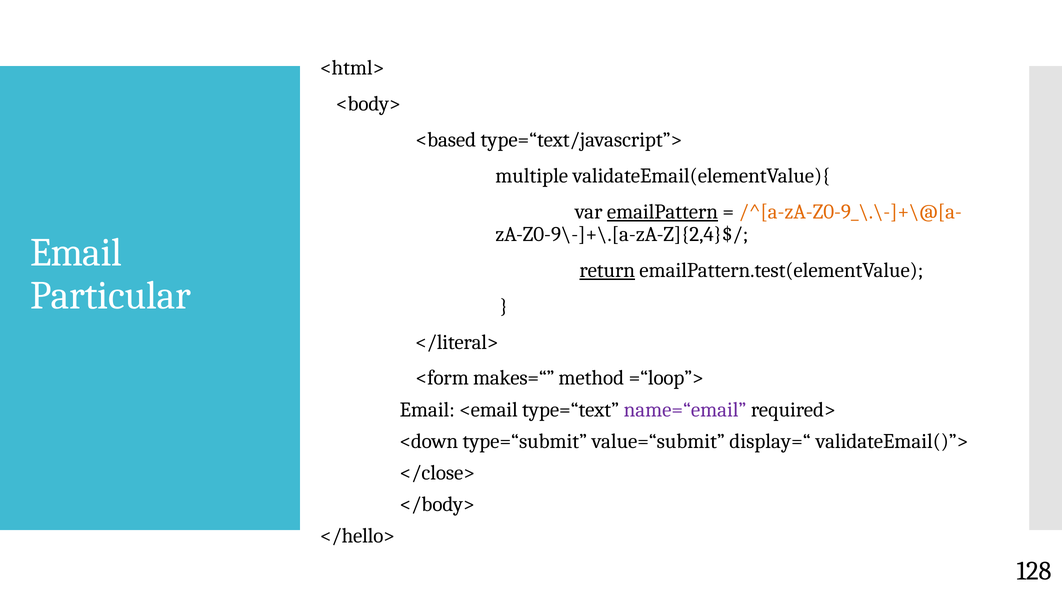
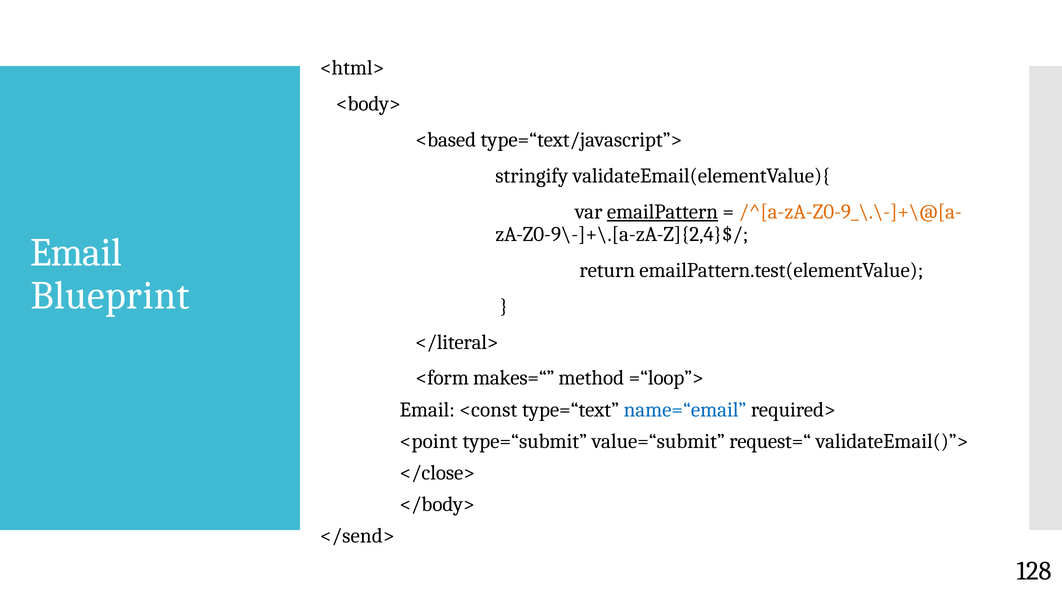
multiple: multiple -> stringify (532, 176)
return underline: present -> none (607, 270)
Particular: Particular -> Blueprint (110, 296)
<email: <email -> <const (488, 410)
name=“email colour: purple -> blue (685, 410)
<down: <down -> <point (429, 442)
display=“: display=“ -> request=“ (770, 442)
</hello>: </hello> -> </send> (357, 536)
